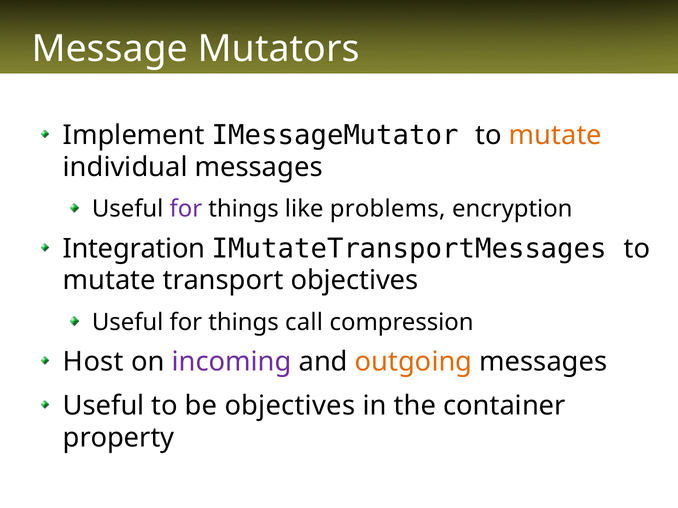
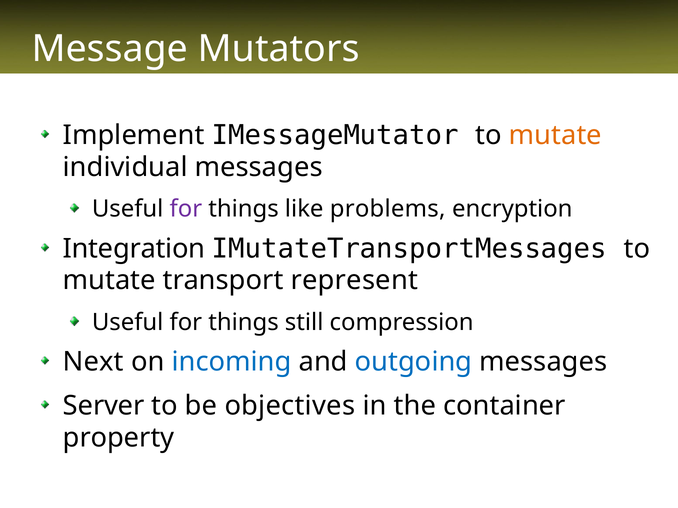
transport objectives: objectives -> represent (354, 281)
call: call -> still (304, 322)
Host: Host -> Next (93, 362)
incoming colour: purple -> blue (232, 362)
outgoing colour: orange -> blue (414, 362)
Useful: Useful -> Server (104, 406)
